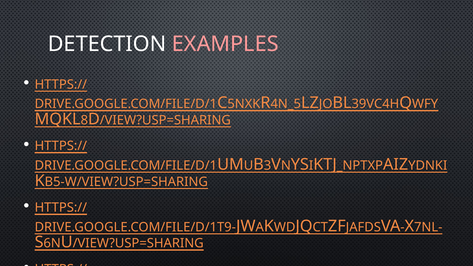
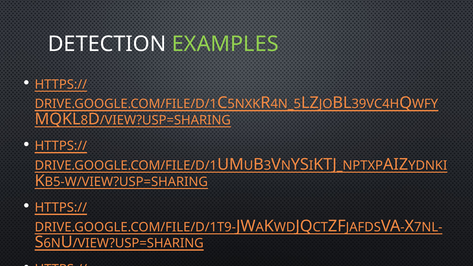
EXAMPLES colour: pink -> light green (225, 44)
